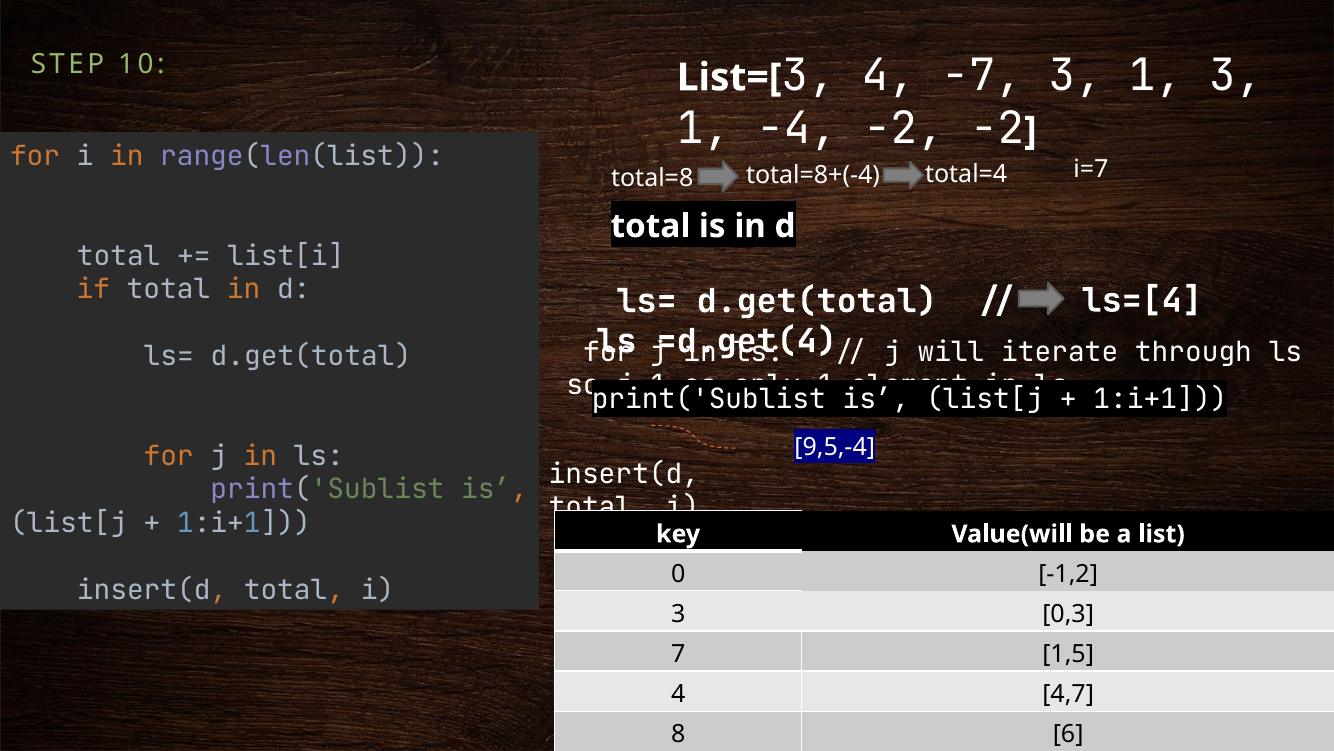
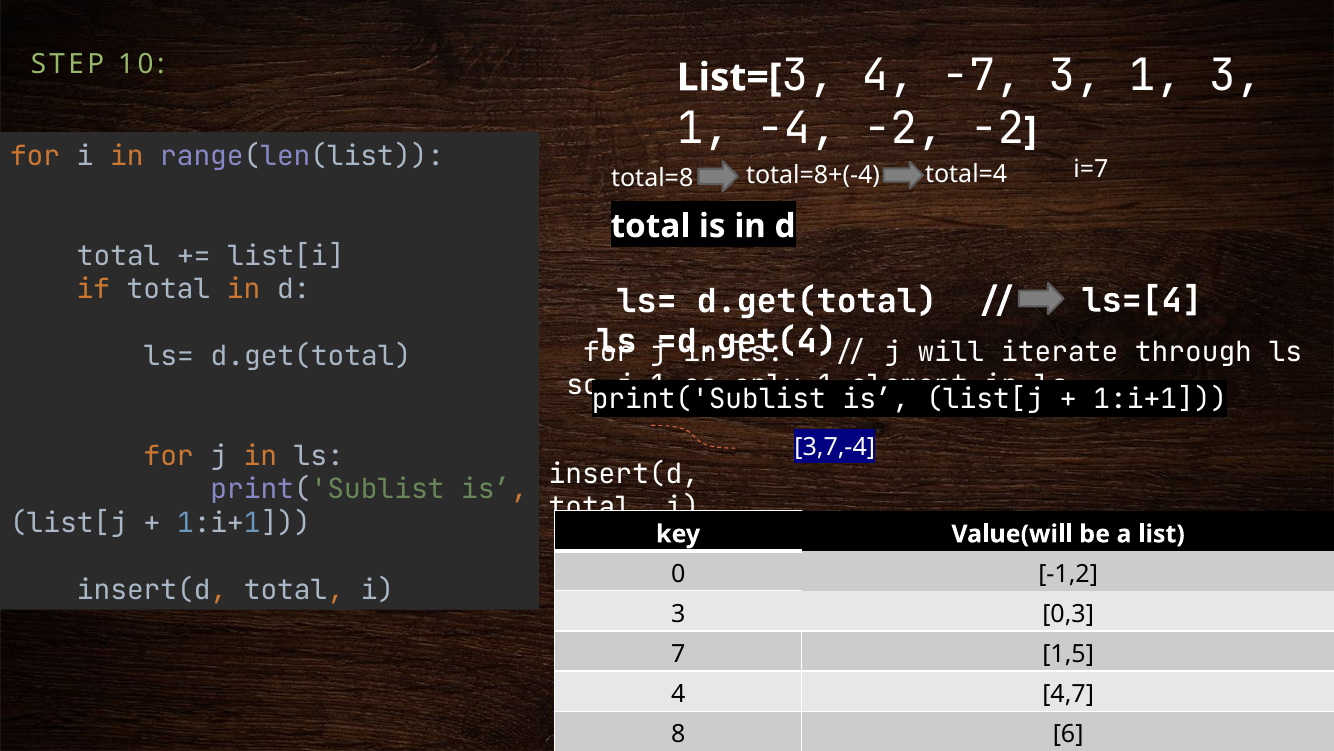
9,5,-4: 9,5,-4 -> 3,7,-4 (835, 447)
